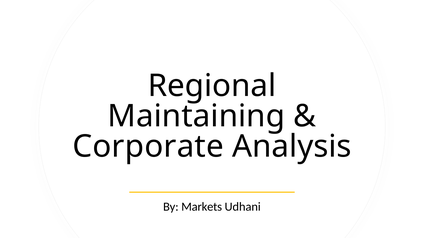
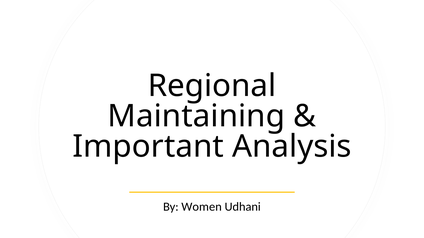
Corporate: Corporate -> Important (148, 147)
Markets: Markets -> Women (202, 207)
